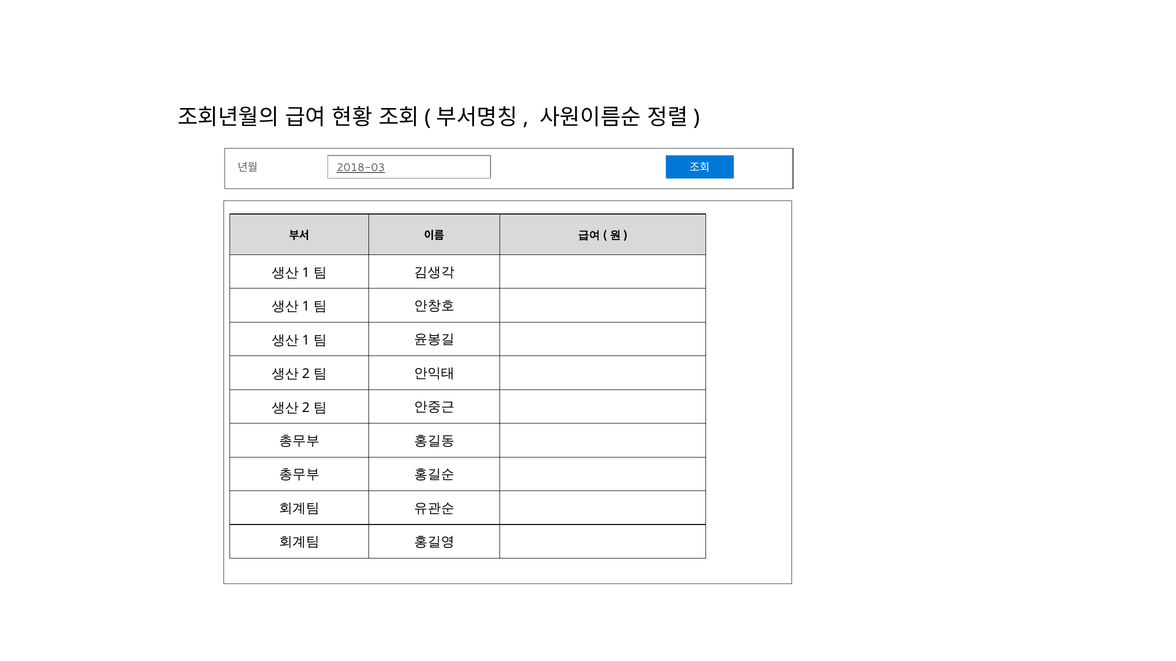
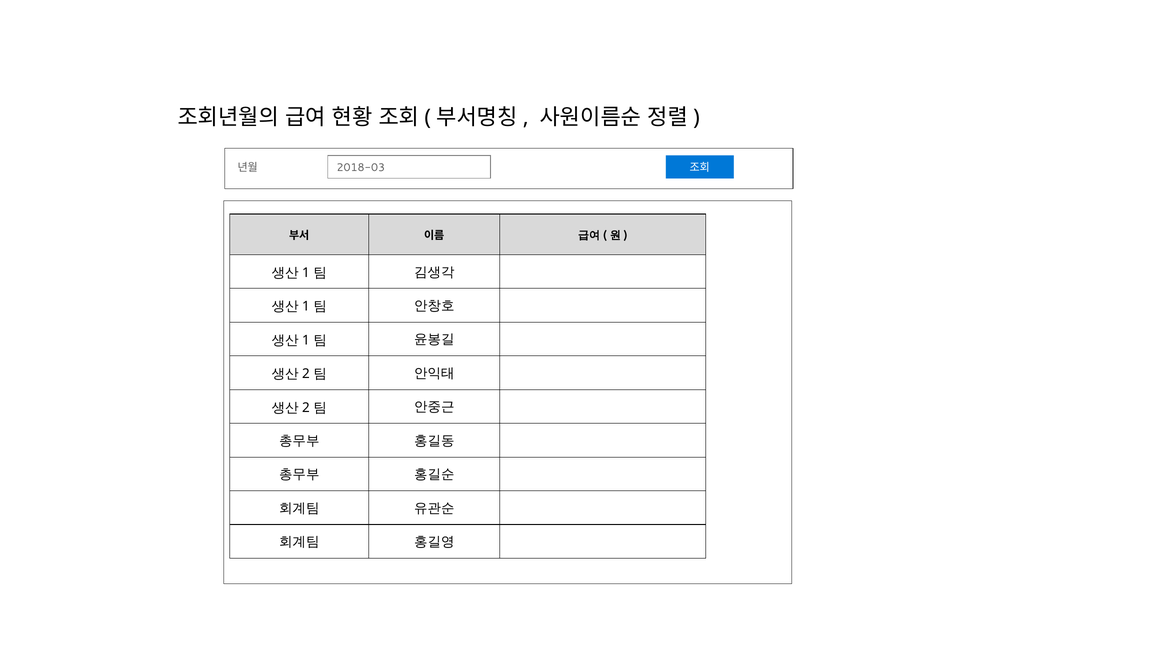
2018-03 underline: present -> none (361, 168)
